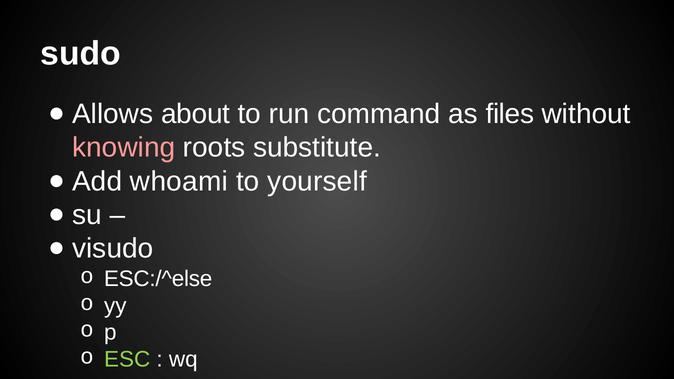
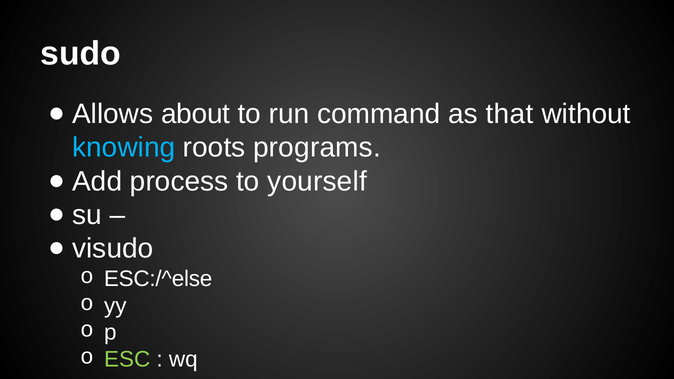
files: files -> that (510, 114)
knowing colour: pink -> light blue (124, 148)
substitute: substitute -> programs (317, 148)
whoami: whoami -> process (179, 181)
